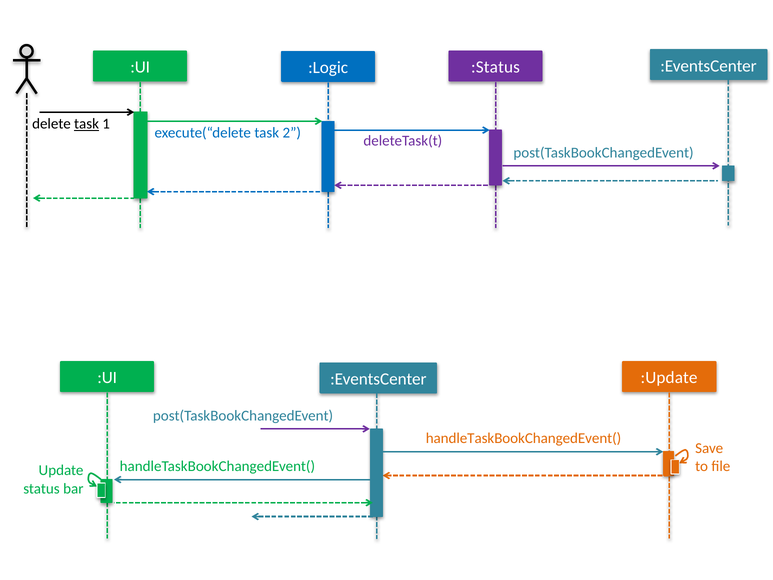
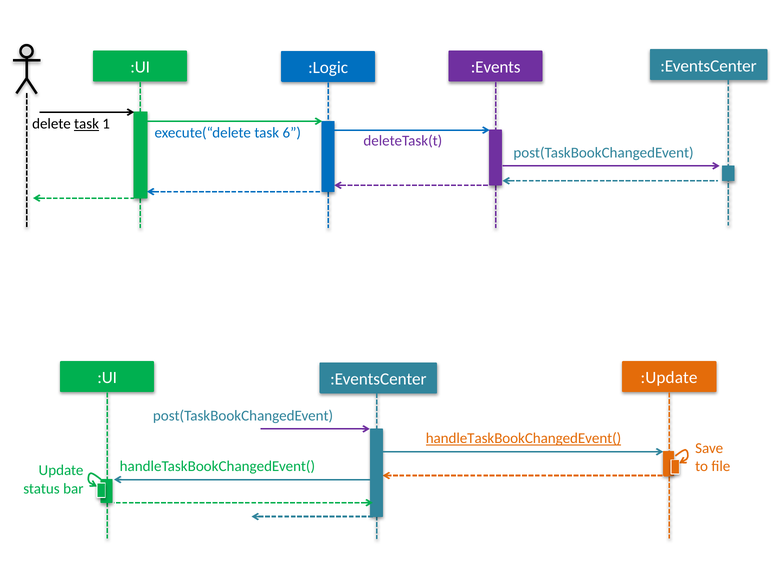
:Status: :Status -> :Events (496, 67)
2: 2 -> 6 (292, 133)
handleTaskBookChangedEvent( underline: none -> present (524, 438)
